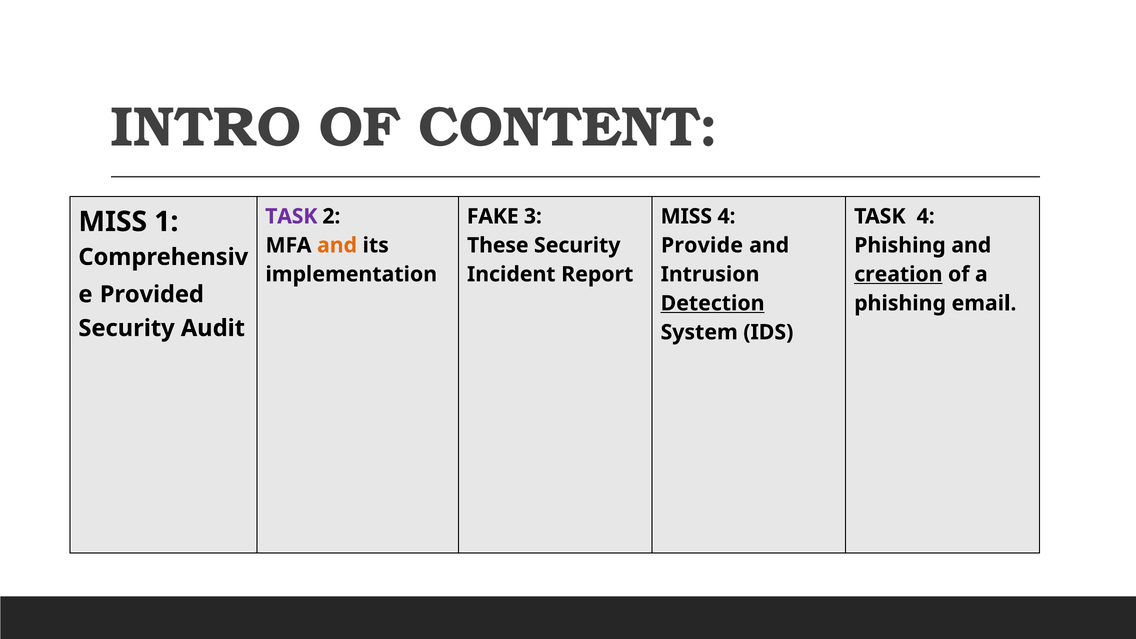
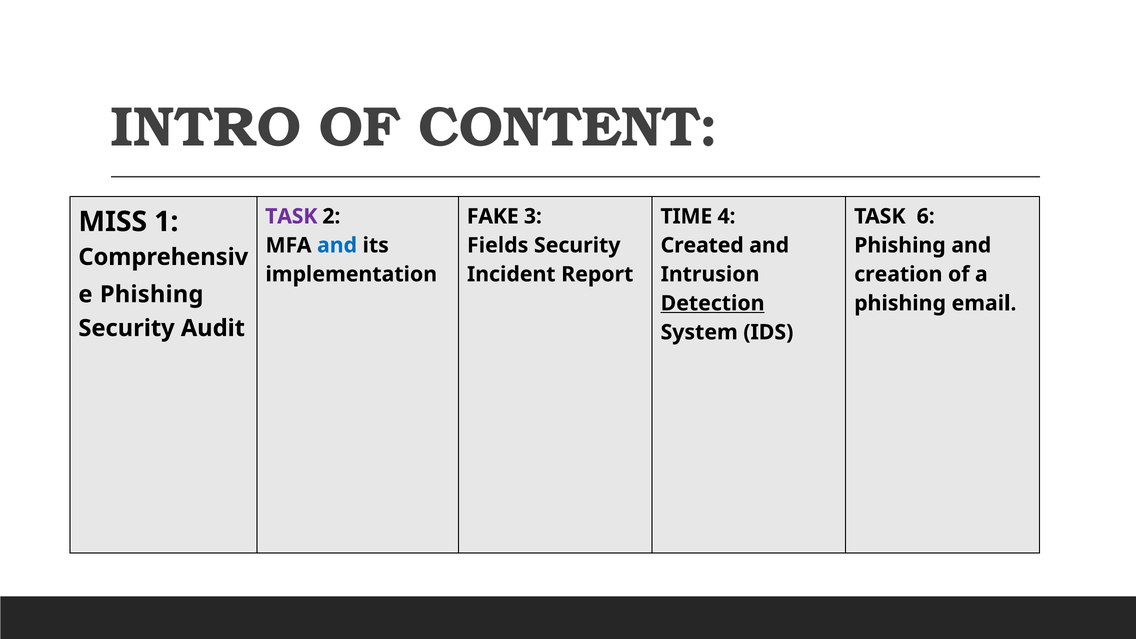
MISS: MISS -> TIME (686, 216)
TASK 4: 4 -> 6 (926, 216)
and colour: orange -> blue (337, 245)
These: These -> Fields (498, 245)
Provide: Provide -> Created (702, 245)
creation underline: present -> none (898, 274)
Provided: Provided -> Phishing (152, 294)
